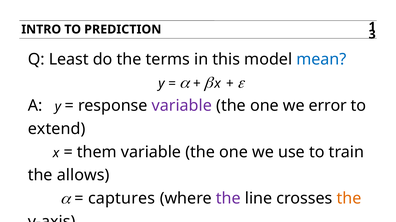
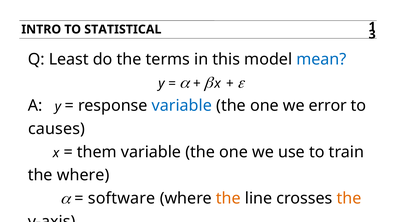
PREDICTION: PREDICTION -> STATISTICAL (123, 29)
variable colour: purple -> blue (182, 106)
extend: extend -> causes (57, 129)
the allows: allows -> where (83, 175)
captures: captures -> software (122, 199)
the colour: purple -> orange (228, 199)
